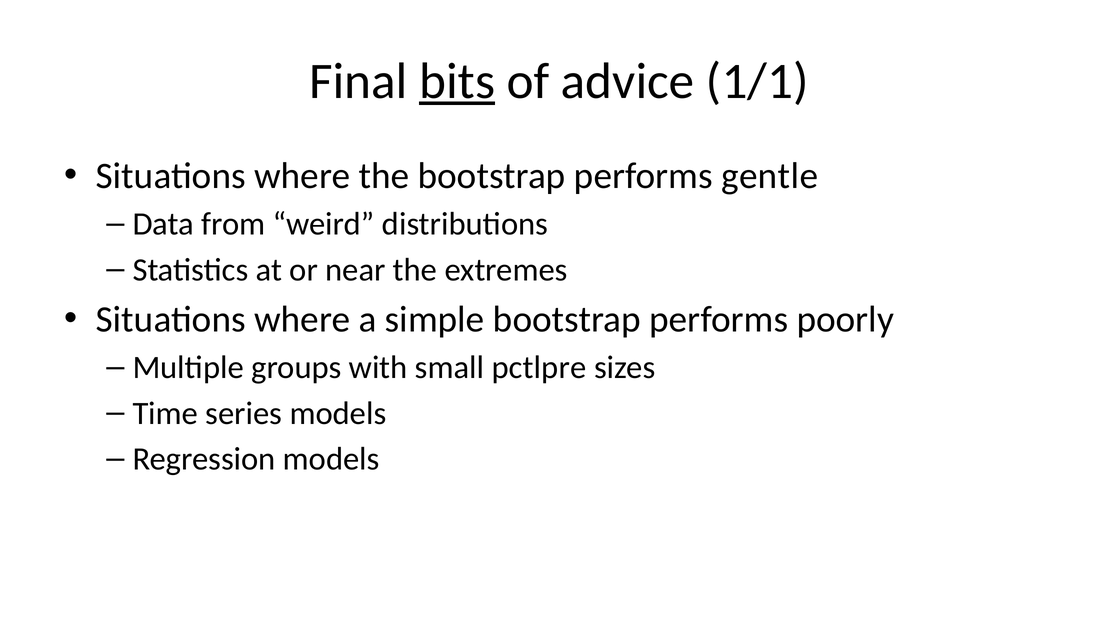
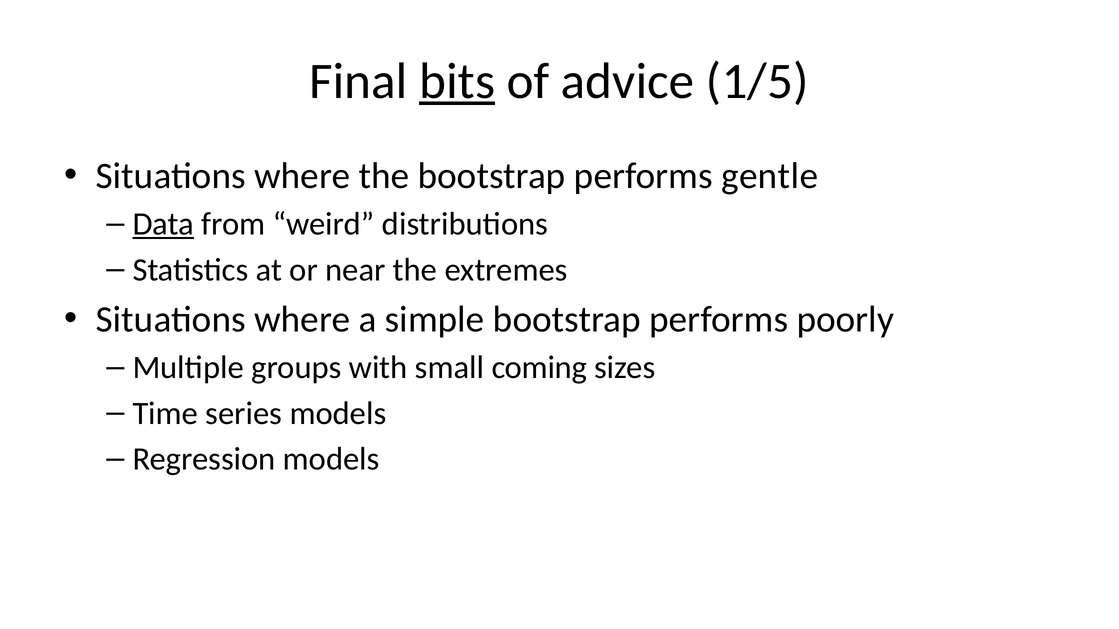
1/1: 1/1 -> 1/5 (757, 81)
Data underline: none -> present (163, 224)
pctlpre: pctlpre -> coming (539, 368)
